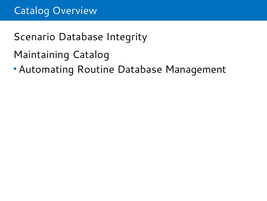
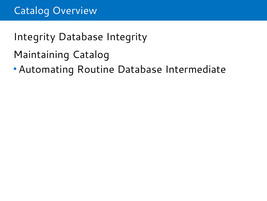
Scenario: Scenario -> Integrity (34, 37)
Management: Management -> Intermediate (196, 69)
